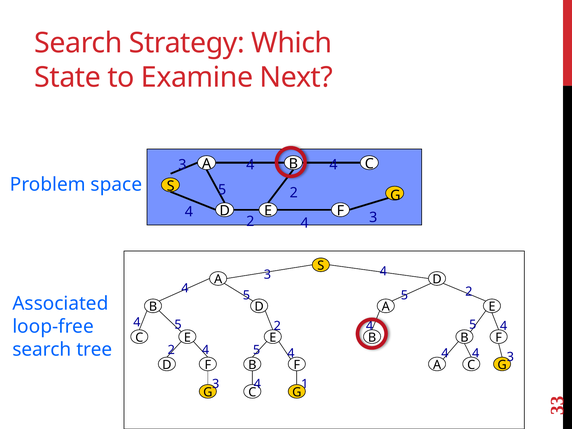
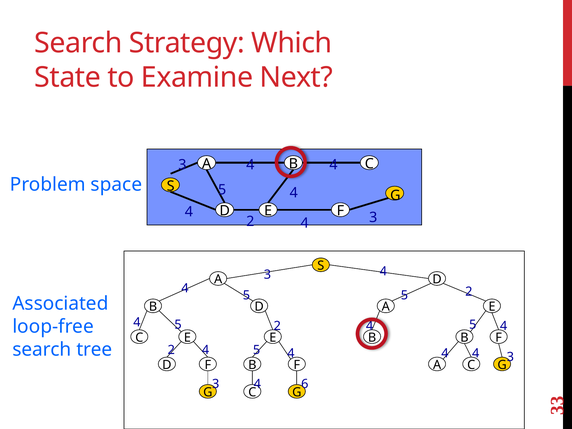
5 2: 2 -> 4 (294, 193)
1: 1 -> 6 (305, 384)
